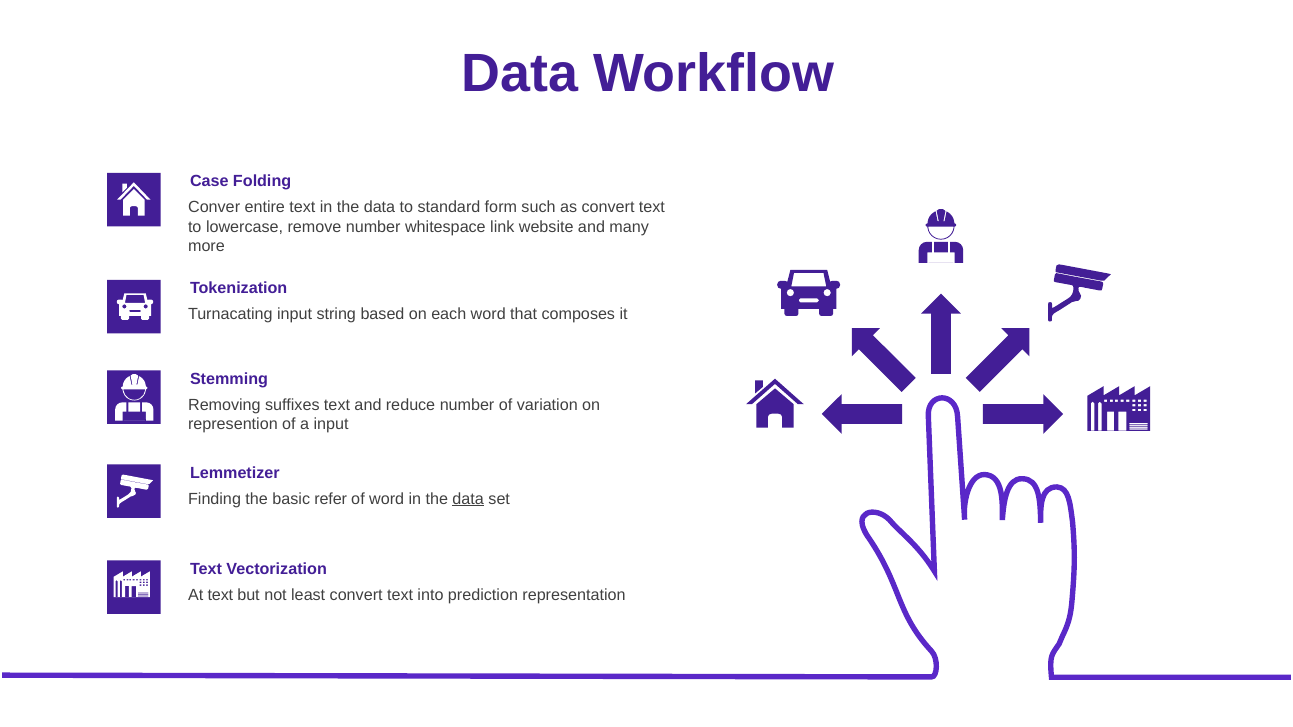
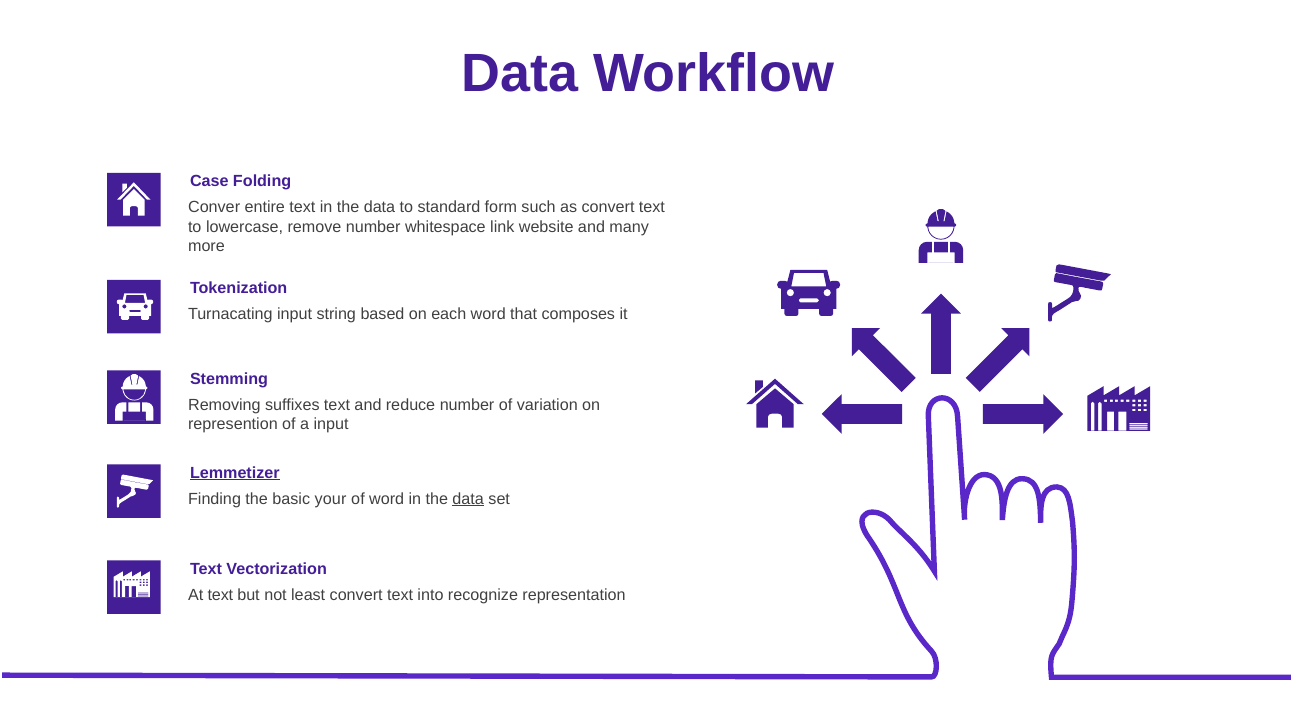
Lemmetizer underline: none -> present (235, 473)
refer: refer -> your (331, 499)
prediction: prediction -> recognize (483, 595)
